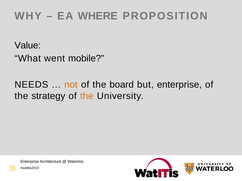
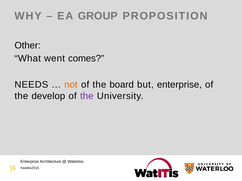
WHERE: WHERE -> GROUP (98, 16)
Value: Value -> Other (28, 45)
mobile: mobile -> comes (86, 59)
strategy: strategy -> develop (48, 96)
the colour: orange -> purple (87, 96)
